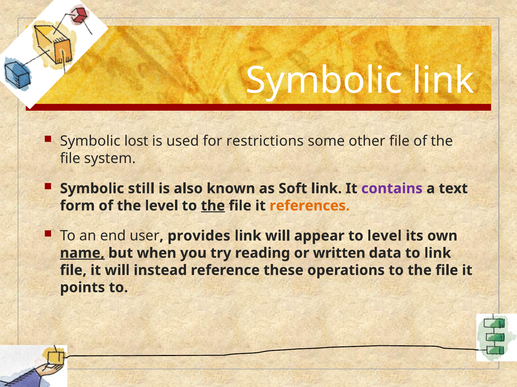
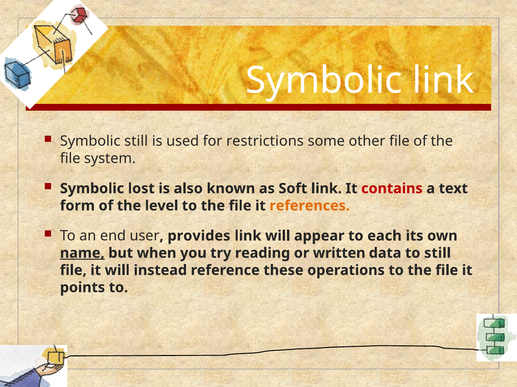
Symbolic lost: lost -> still (136, 141)
still: still -> lost (141, 189)
contains colour: purple -> red (392, 189)
the underline: present -> none (213, 206)
to level: level -> each (385, 236)
to link: link -> still (438, 254)
